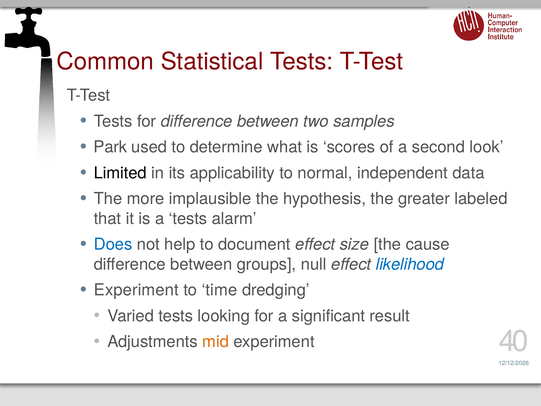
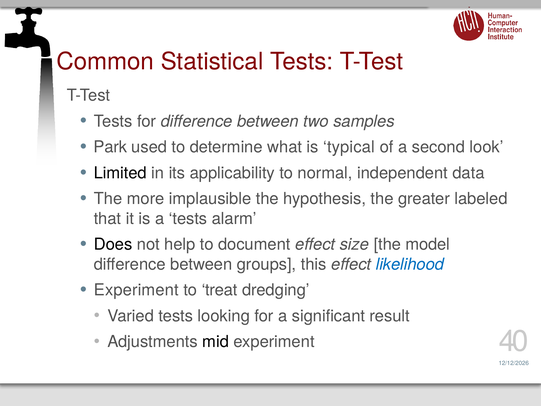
scores: scores -> typical (349, 147)
Does colour: blue -> black (113, 244)
cause: cause -> model (428, 244)
null: null -> this (314, 264)
time: time -> treat (220, 290)
mid colour: orange -> black (216, 342)
